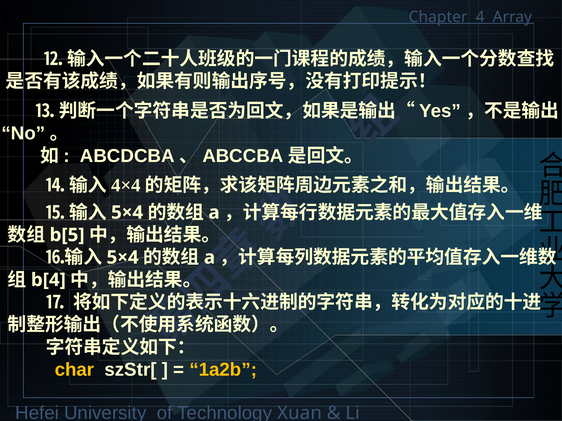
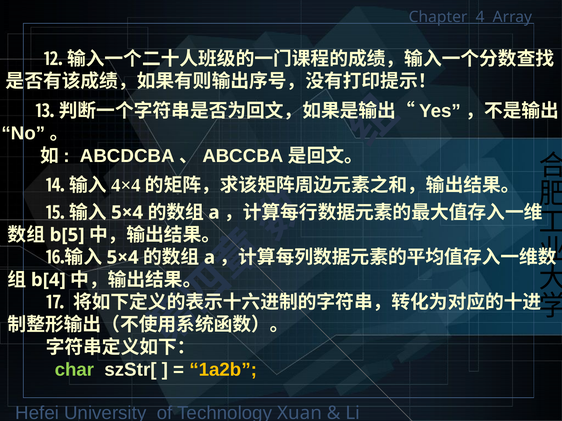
char colour: yellow -> light green (74, 370)
